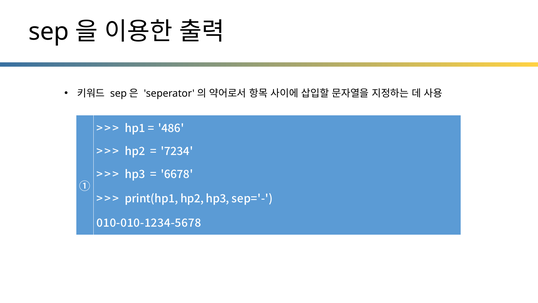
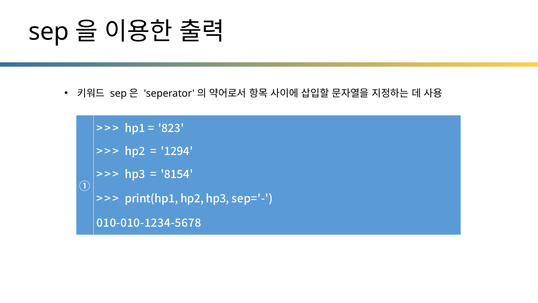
486: 486 -> 823 (171, 128)
7234: 7234 -> 1294 (177, 151)
6678: 6678 -> 8154 (177, 174)
